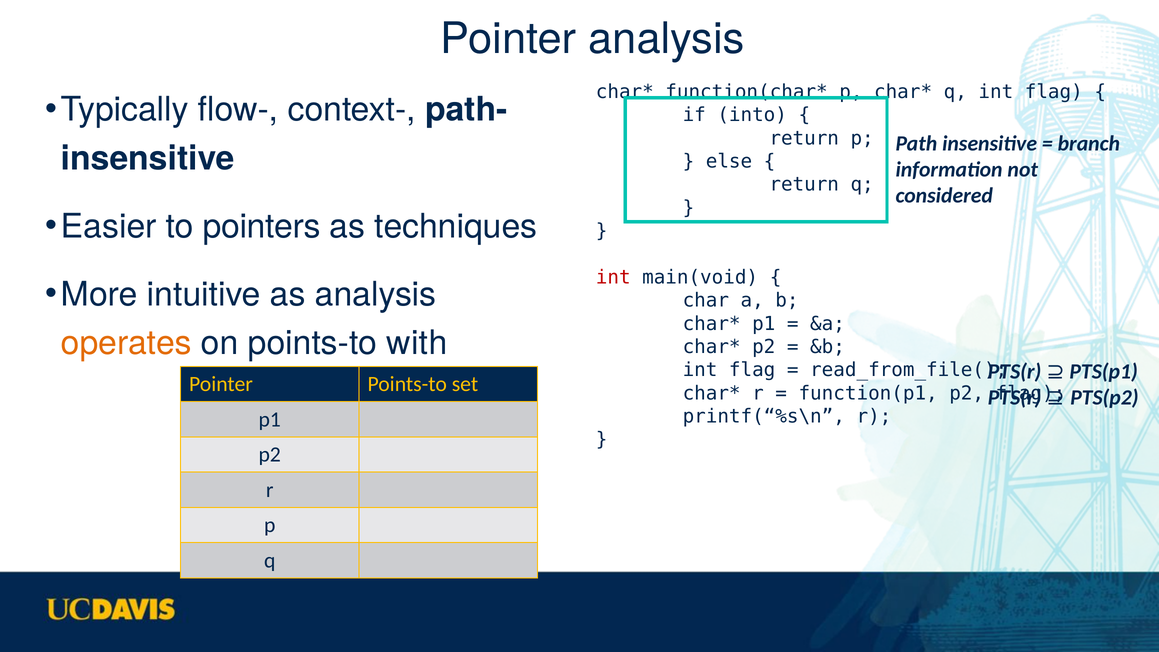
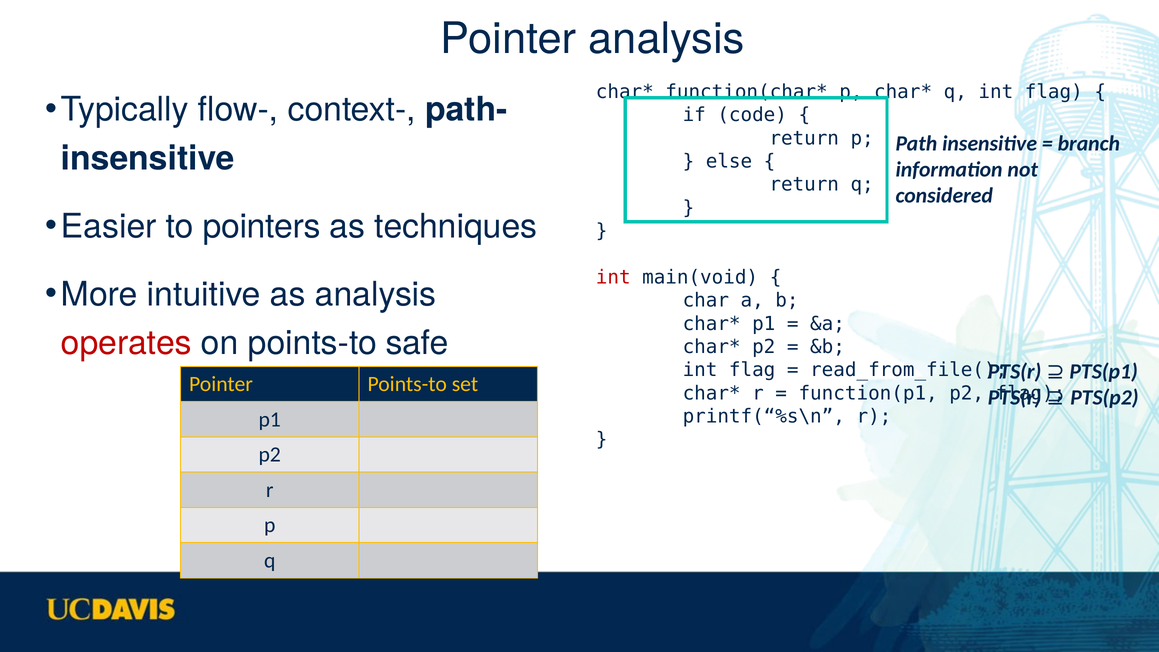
into: into -> code (752, 115)
operates colour: orange -> red (126, 343)
with: with -> safe (417, 343)
